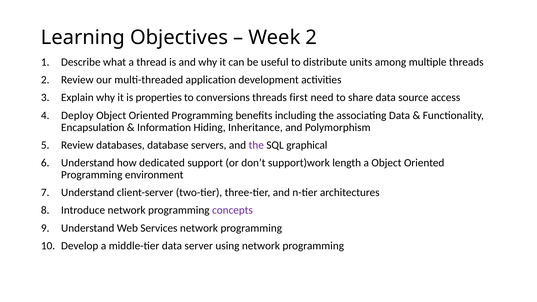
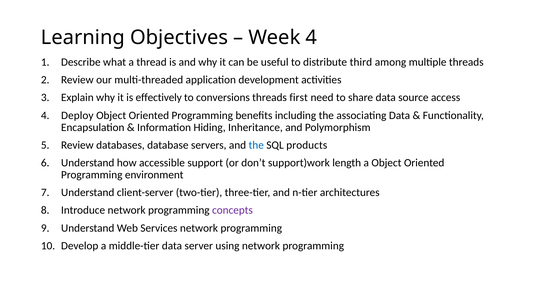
Week 2: 2 -> 4 (311, 37)
units: units -> third (361, 62)
properties: properties -> effectively (159, 98)
the colour: purple -> blue (256, 145)
graphical: graphical -> products (307, 145)
dedicated: dedicated -> accessible (162, 163)
